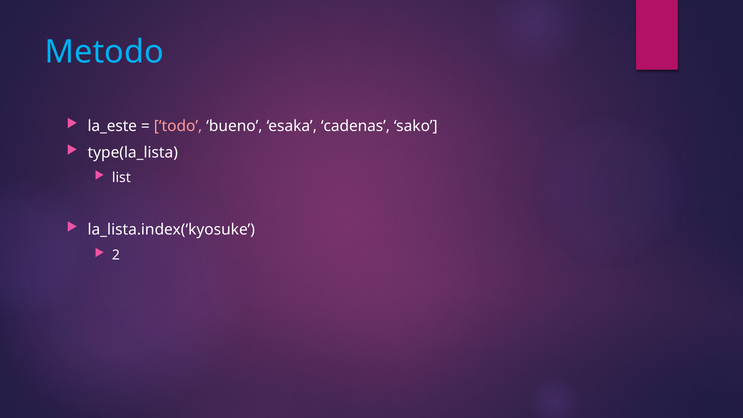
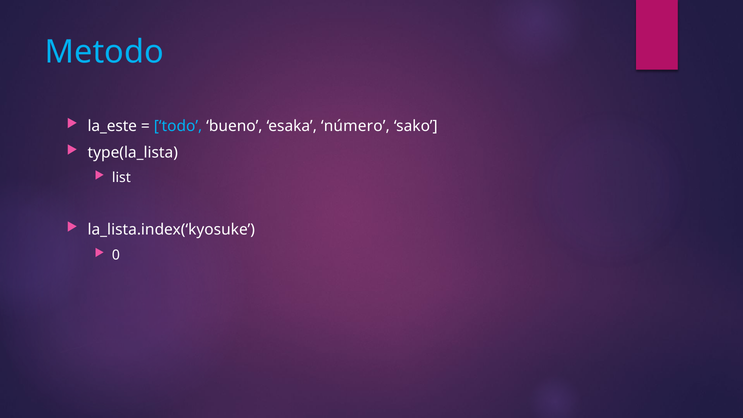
todo colour: pink -> light blue (178, 126)
cadenas: cadenas -> número (355, 126)
2: 2 -> 0 (116, 255)
